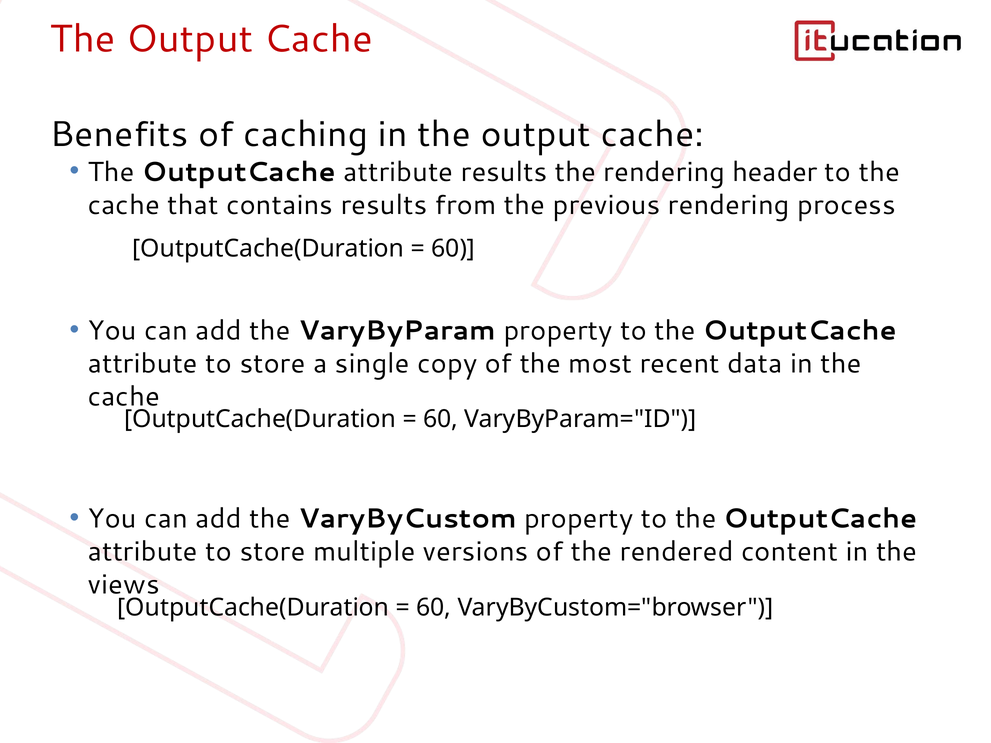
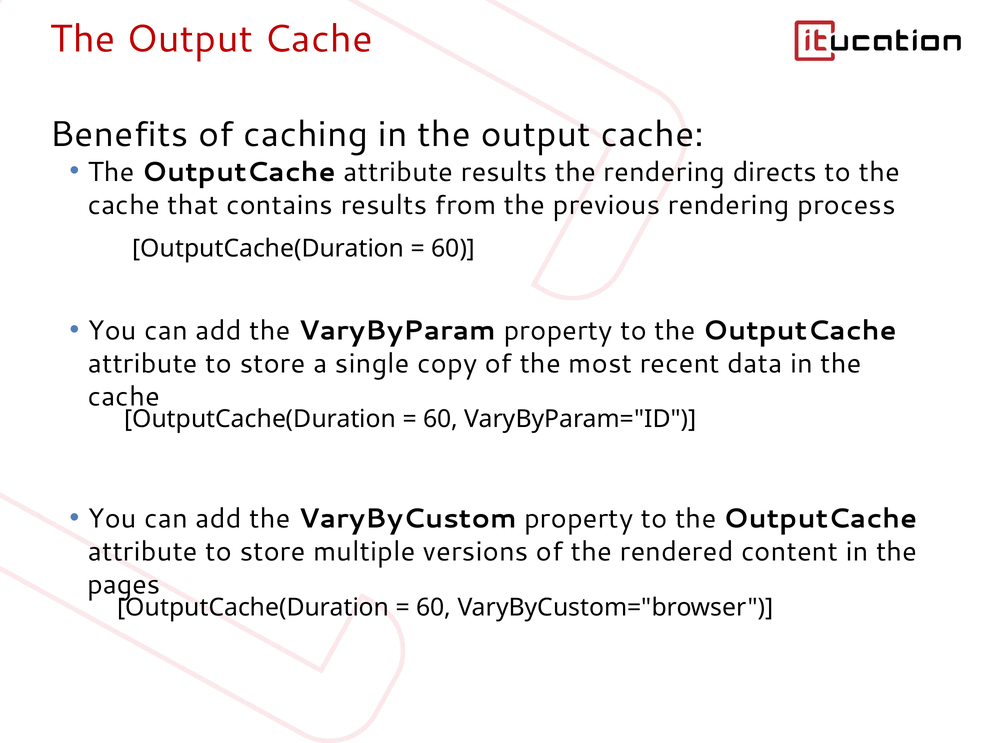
header: header -> directs (775, 172)
views: views -> pages (124, 585)
